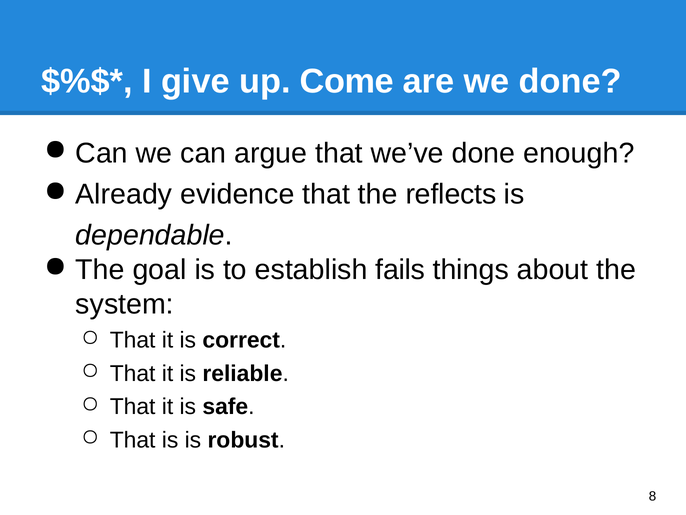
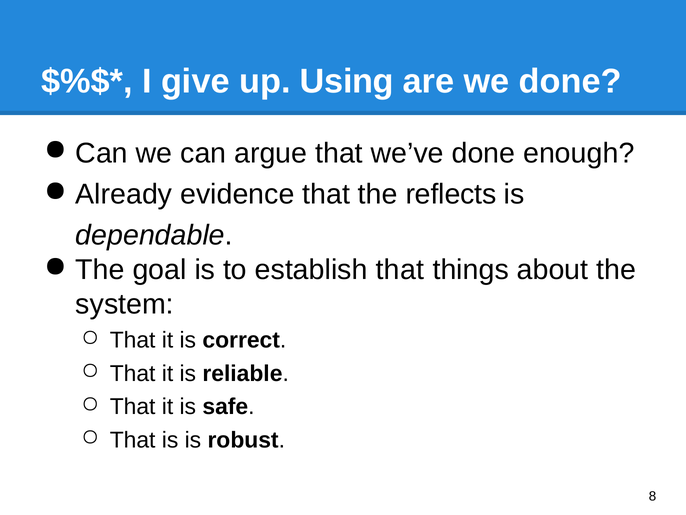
Come: Come -> Using (347, 81)
establish fails: fails -> that (400, 270)
